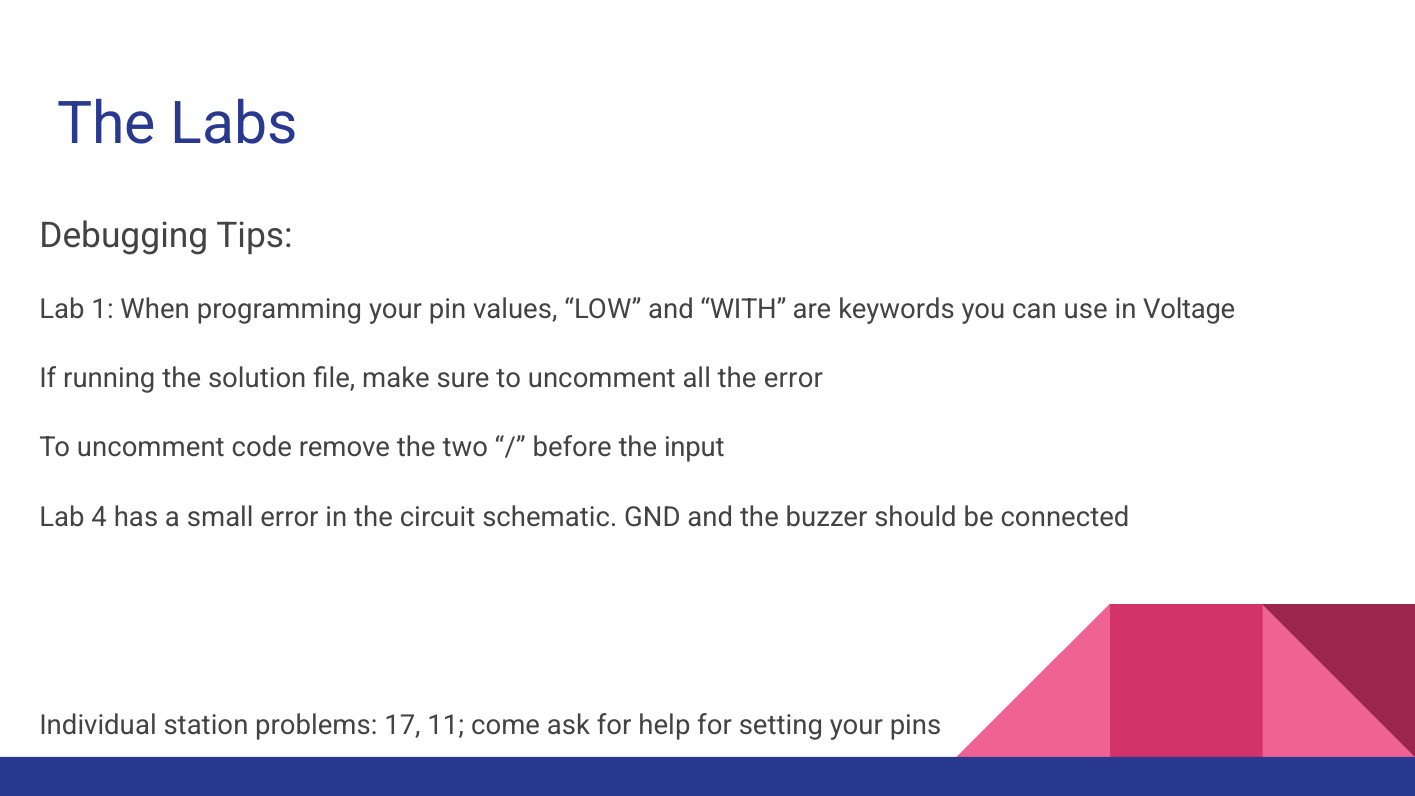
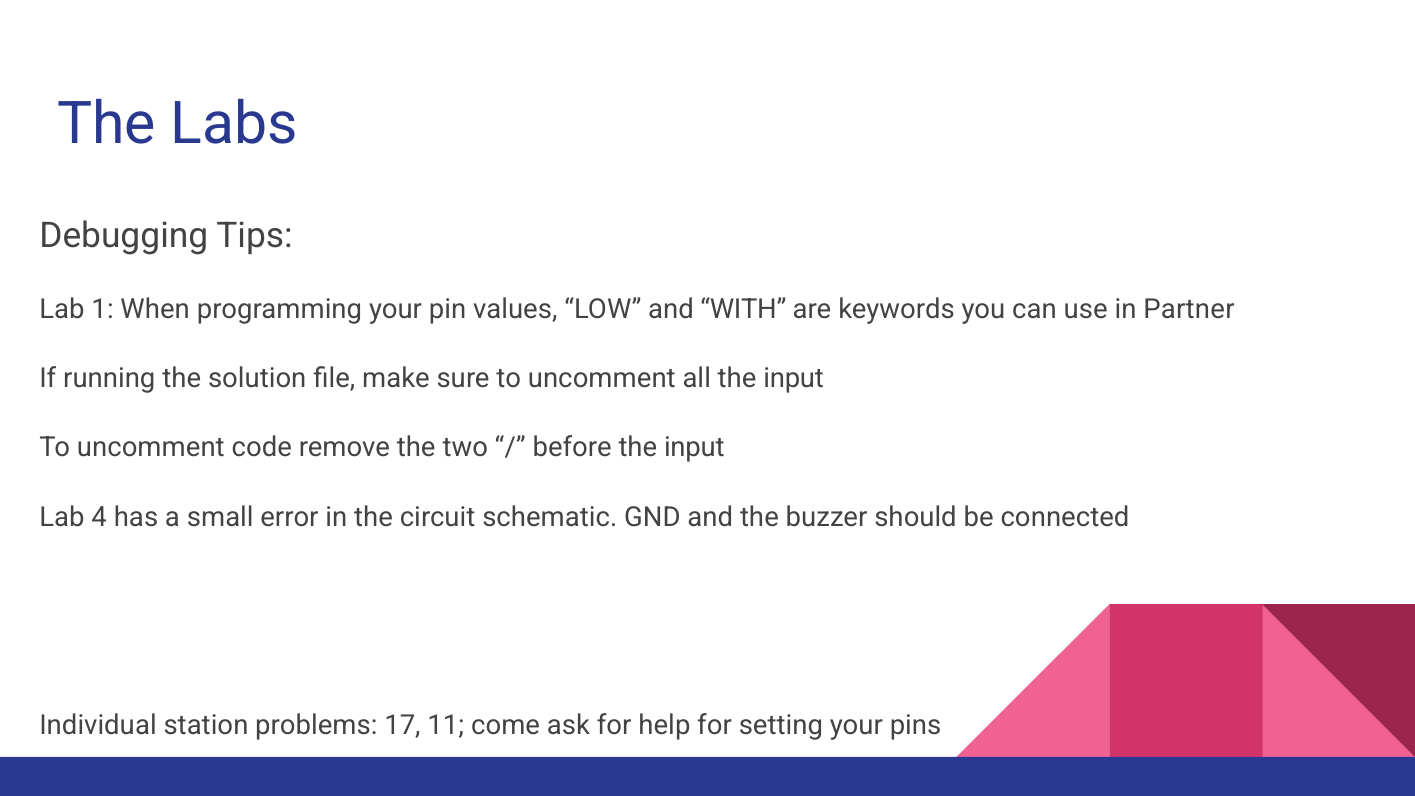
Voltage: Voltage -> Partner (1189, 309)
all the error: error -> input (794, 378)
